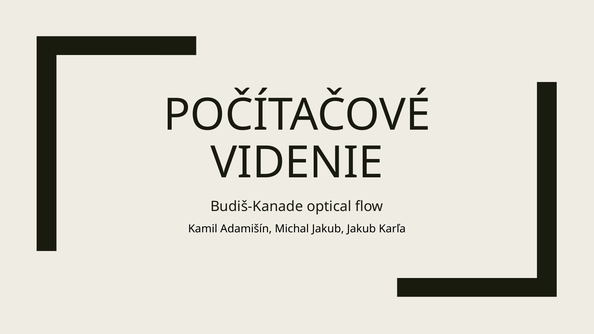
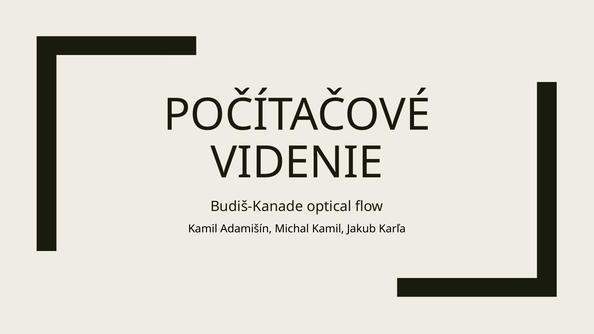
Michal Jakub: Jakub -> Kamil (328, 229)
